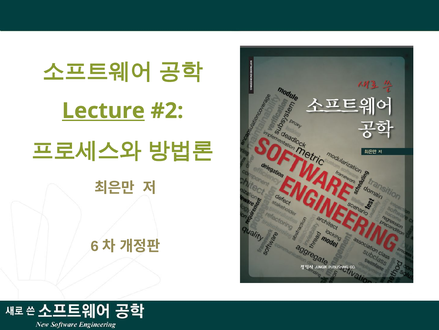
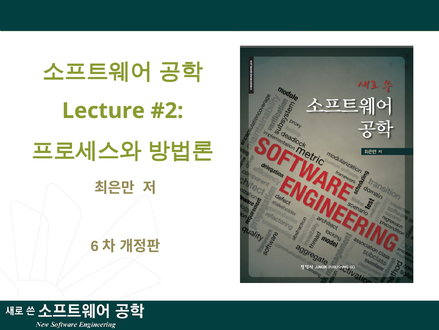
Lecture underline: present -> none (103, 111)
